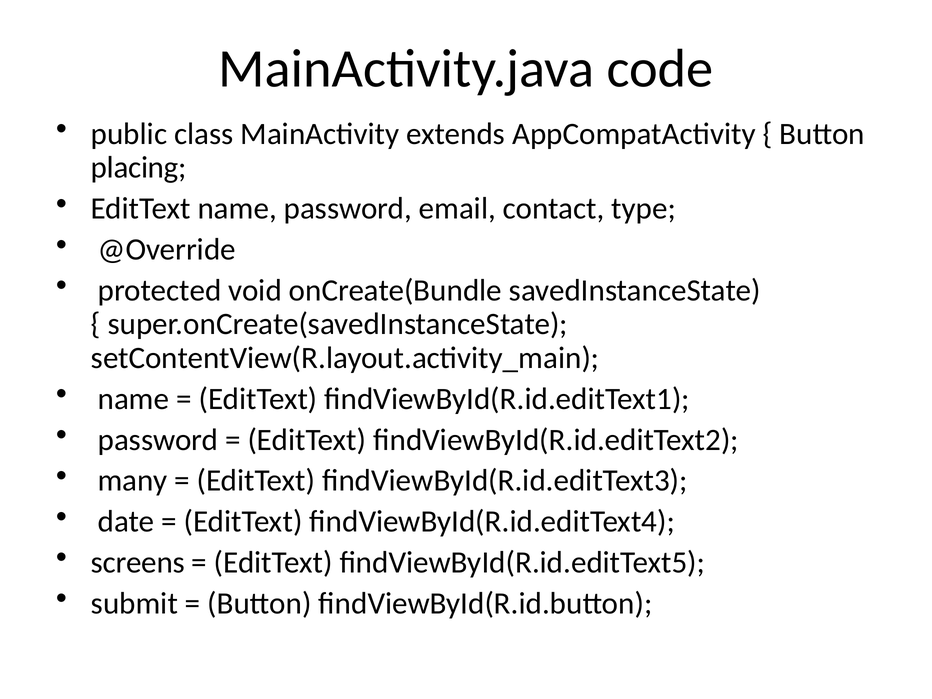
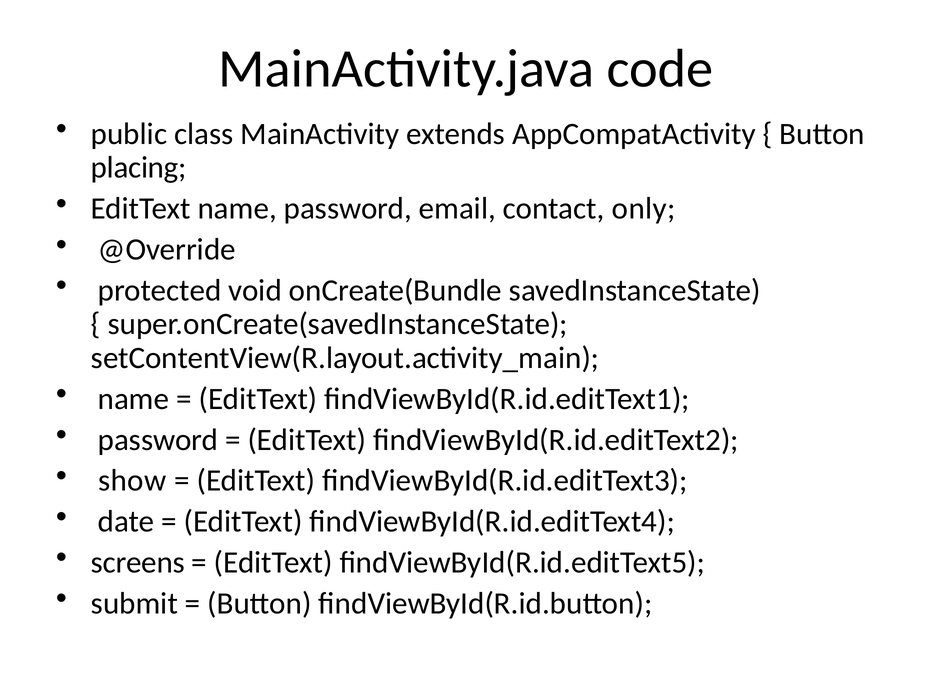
type: type -> only (644, 209)
many: many -> show (132, 481)
